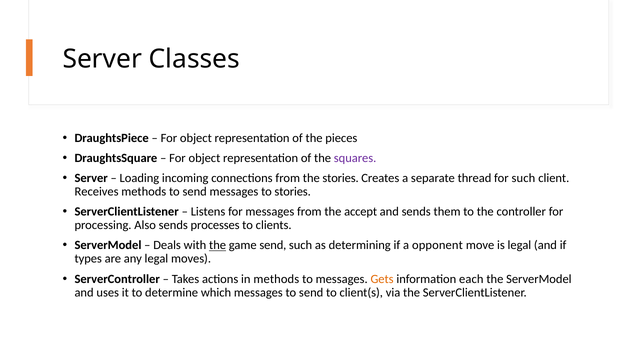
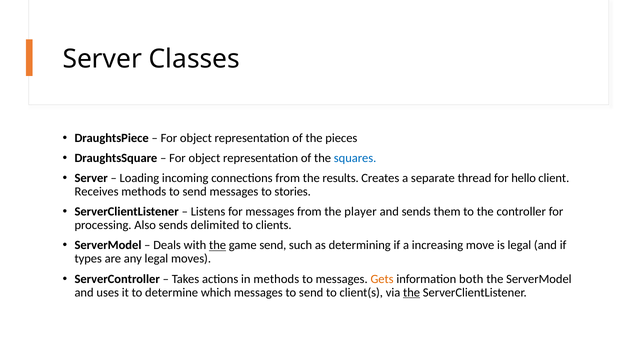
squares colour: purple -> blue (355, 158)
the stories: stories -> results (341, 178)
for such: such -> hello (524, 178)
accept: accept -> player (360, 212)
processes: processes -> delimited (215, 225)
opponent: opponent -> increasing (438, 245)
each: each -> both (471, 279)
the underline: none -> present (412, 293)
